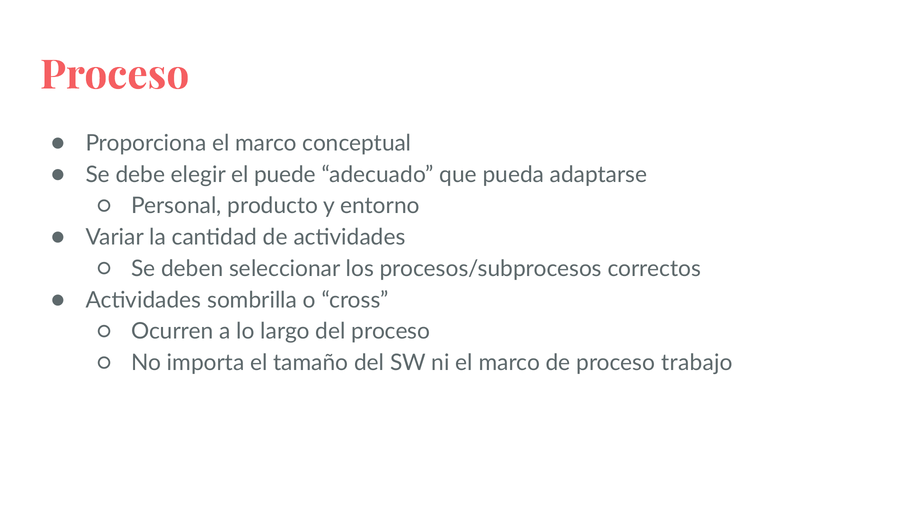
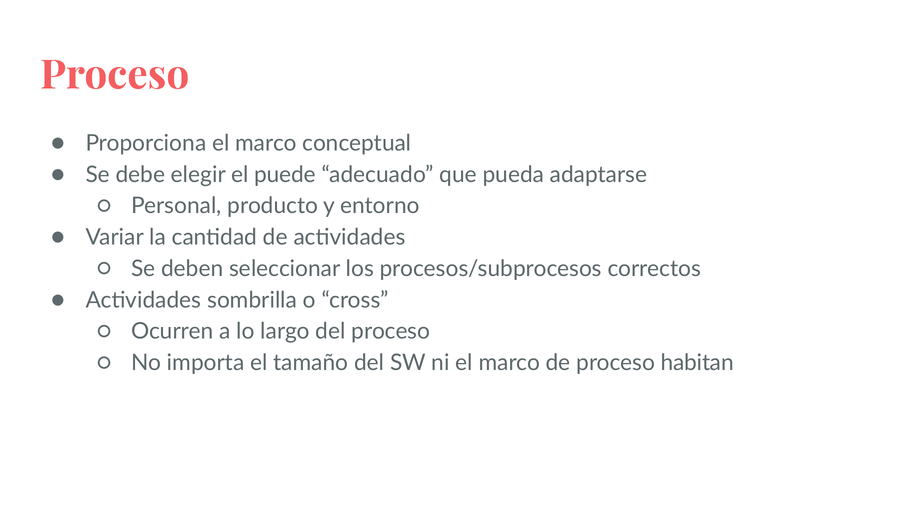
trabajo: trabajo -> habitan (697, 363)
